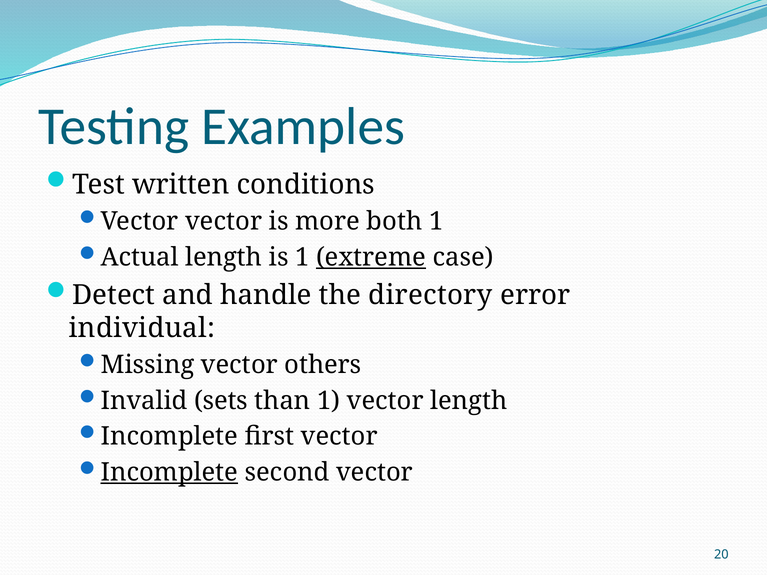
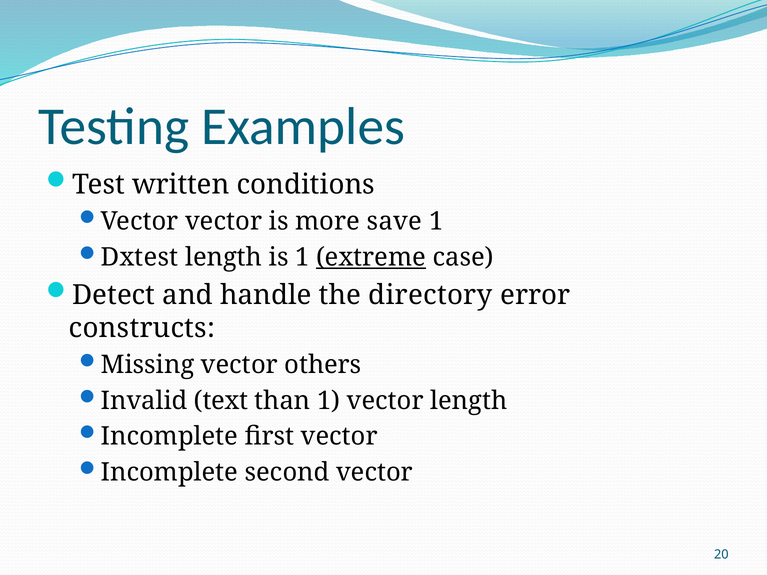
both: both -> save (394, 222)
Actual: Actual -> Dxtest (140, 257)
individual: individual -> constructs (142, 328)
sets: sets -> text (221, 401)
Incomplete underline: present -> none (169, 472)
